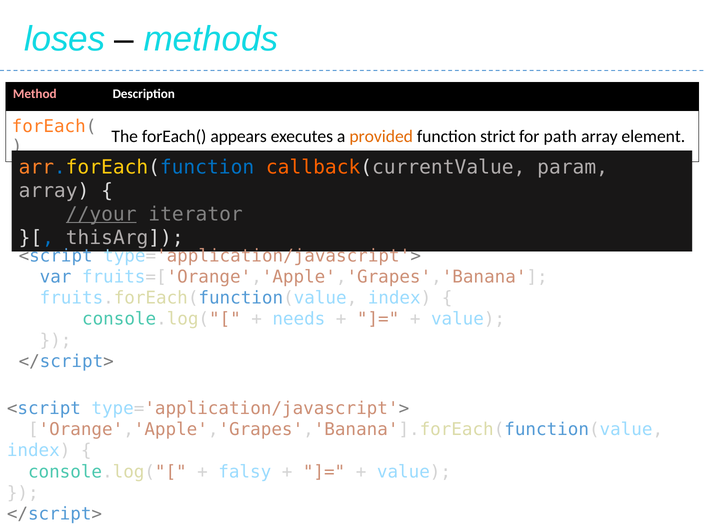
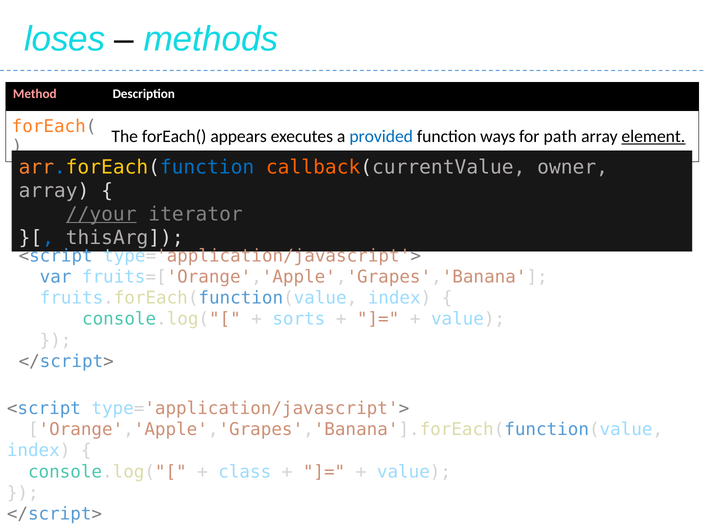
provided colour: orange -> blue (381, 136)
strict: strict -> ways (498, 136)
element underline: none -> present (653, 136)
param: param -> owner (573, 167)
needs: needs -> sorts (299, 319)
falsy: falsy -> class (245, 472)
